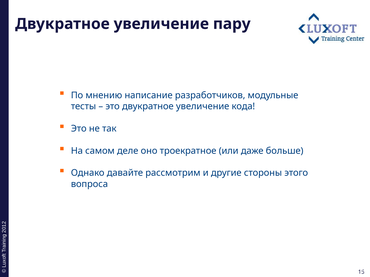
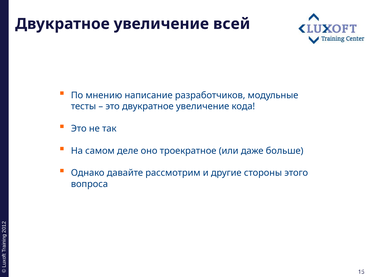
пару: пару -> всей (232, 24)
